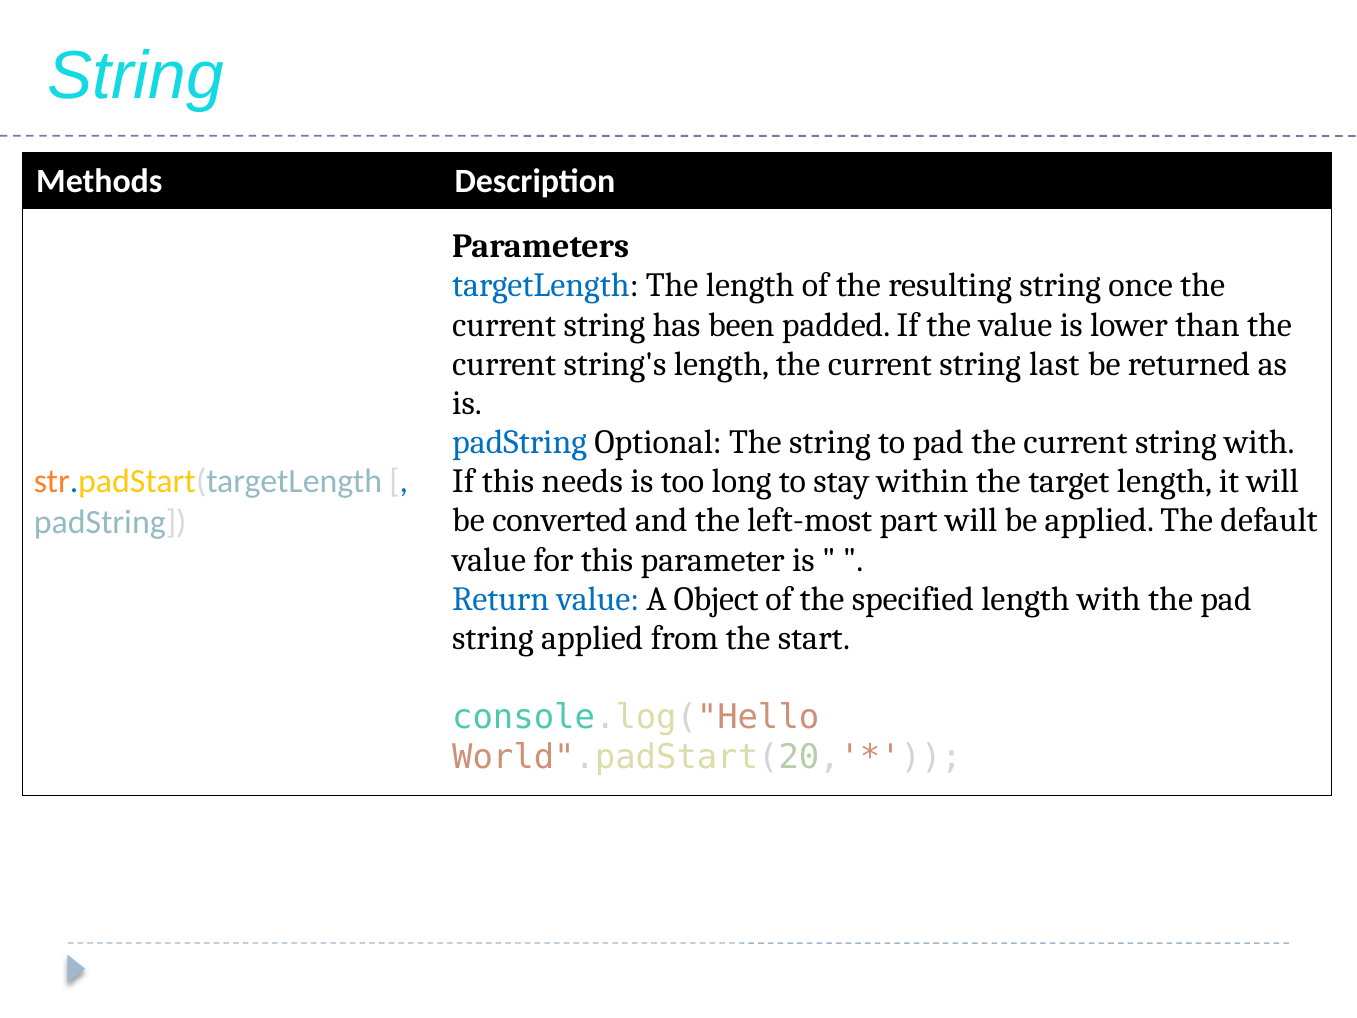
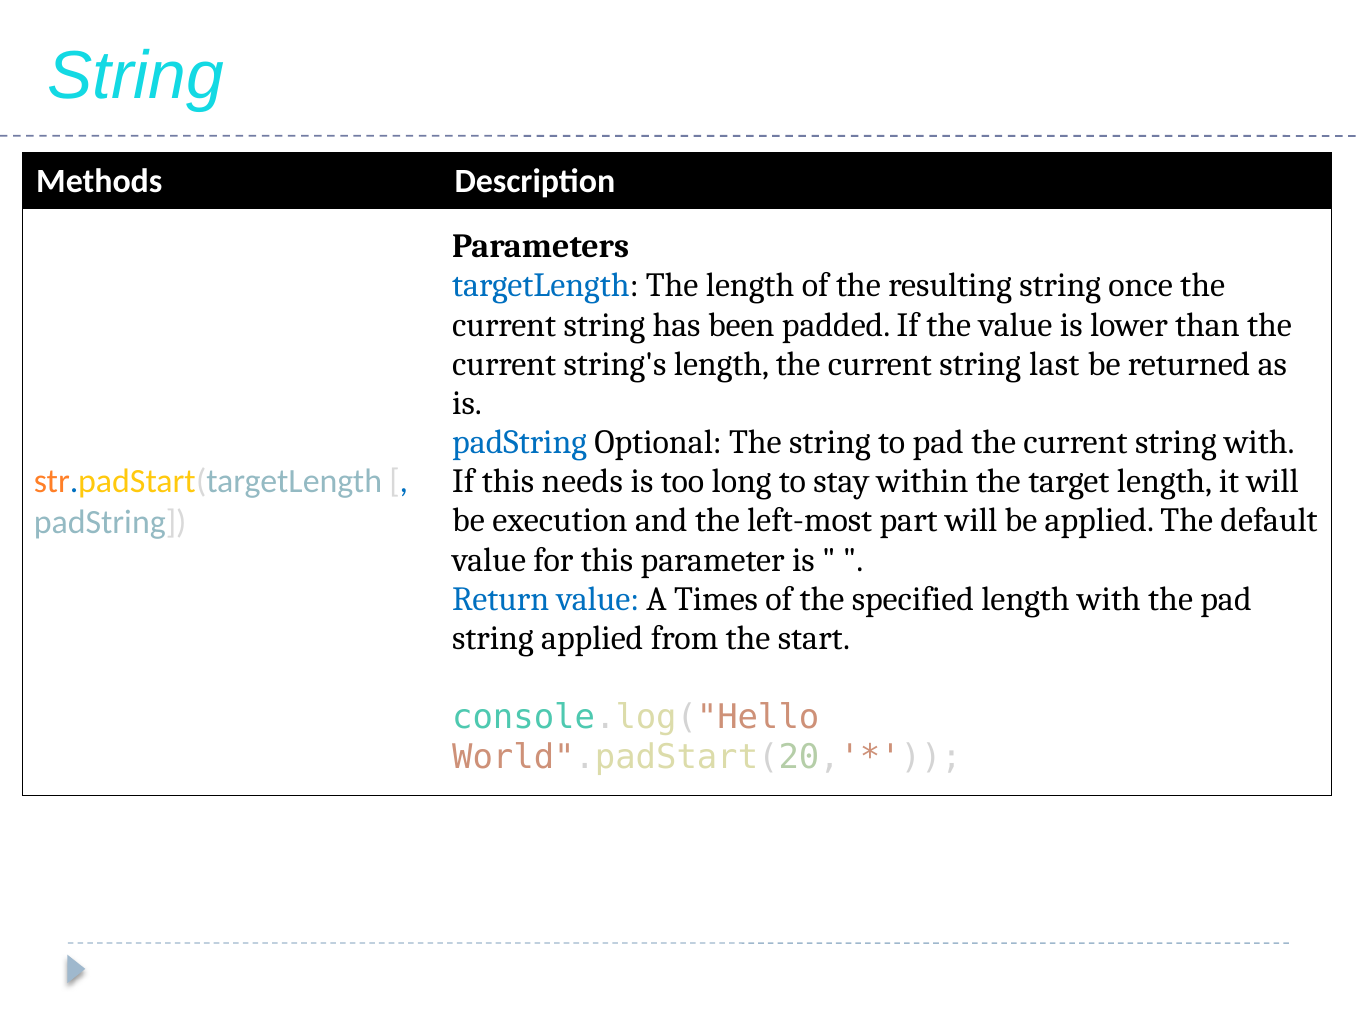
converted: converted -> execution (560, 521)
Object: Object -> Times (716, 599)
